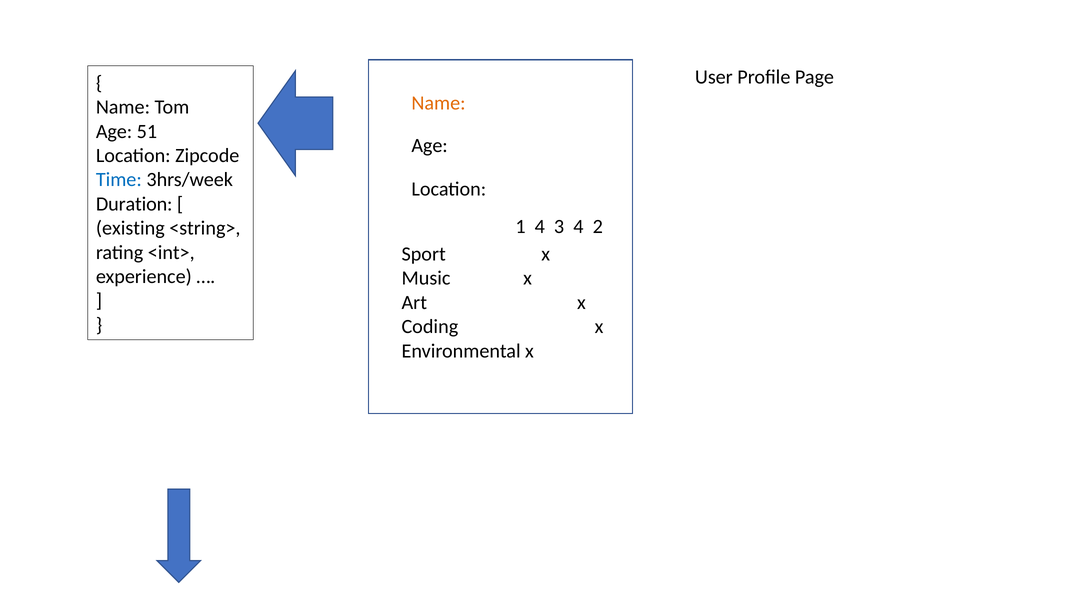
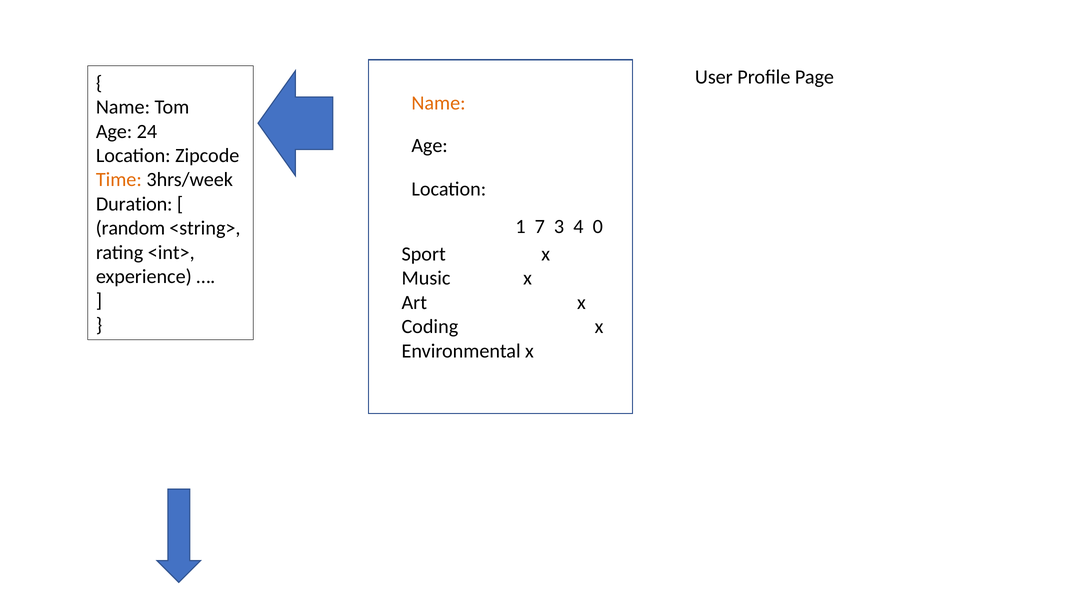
51: 51 -> 24 (147, 131)
Time colour: blue -> orange (119, 180)
1 4: 4 -> 7 (540, 227)
2: 2 -> 0 (598, 227)
existing: existing -> random (130, 228)
